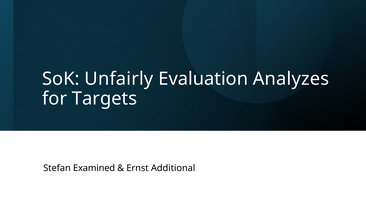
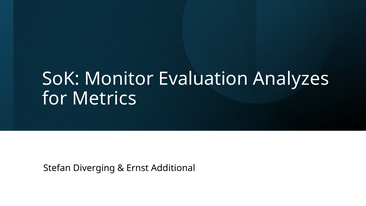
Unfairly: Unfairly -> Monitor (119, 79)
Targets: Targets -> Metrics (104, 99)
Examined: Examined -> Diverging (94, 168)
